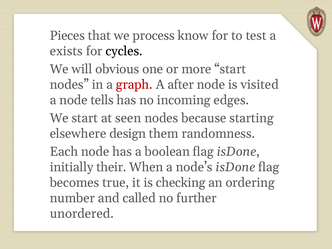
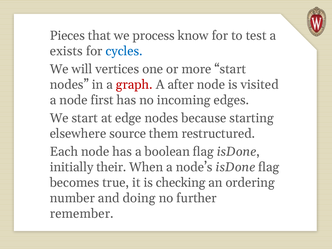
cycles colour: black -> blue (124, 51)
obvious: obvious -> vertices (117, 69)
tells: tells -> first (102, 100)
seen: seen -> edge (128, 118)
design: design -> source (128, 134)
randomness: randomness -> restructured (218, 134)
called: called -> doing (139, 198)
unordered: unordered -> remember (82, 214)
